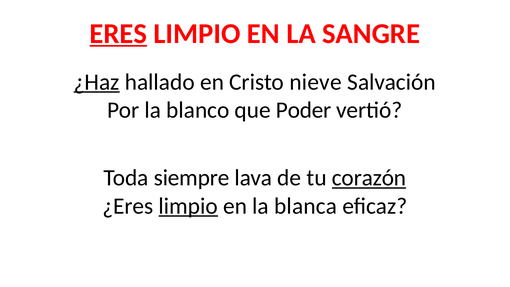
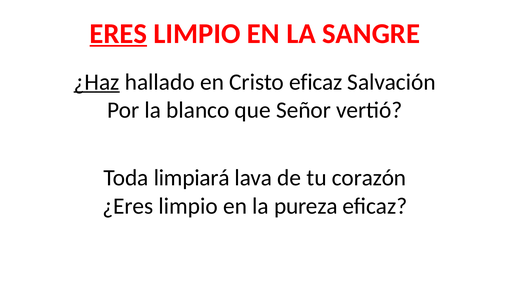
Cristo nieve: nieve -> eficaz (316, 82)
Poder: Poder -> Señor (304, 110)
siempre: siempre -> limpiará (192, 178)
corazón underline: present -> none (369, 178)
limpio underline: present -> none (188, 206)
blanca: blanca -> pureza (306, 206)
